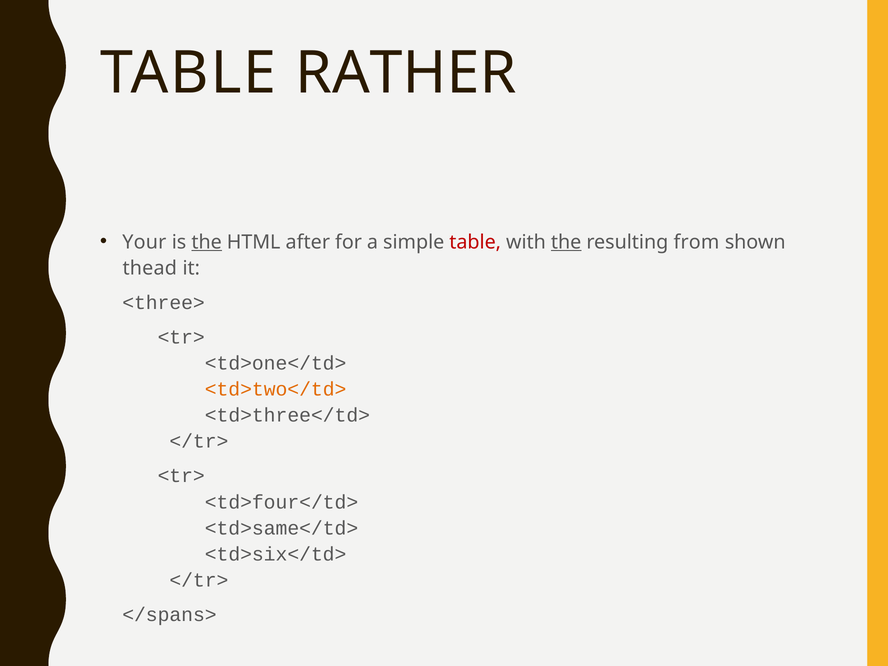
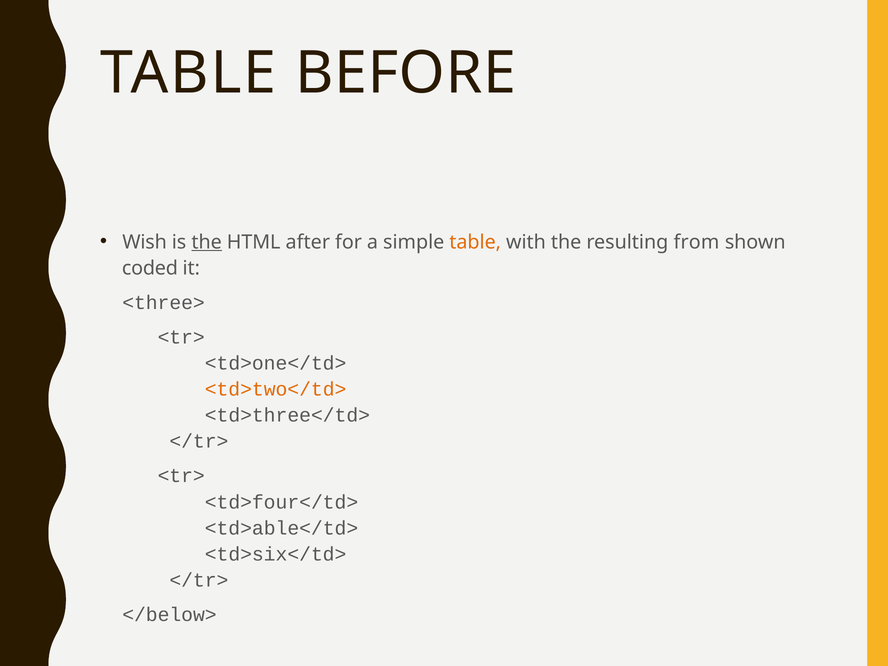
RATHER: RATHER -> BEFORE (406, 73)
Your: Your -> Wish (145, 242)
table colour: red -> orange (475, 242)
the underline: present -> none (566, 242)
thead: thead -> coded (150, 268)
<td>same</td>: <td>same</td> -> <td>able</td> (281, 528)
</spans>: </spans> -> </below> (169, 615)
